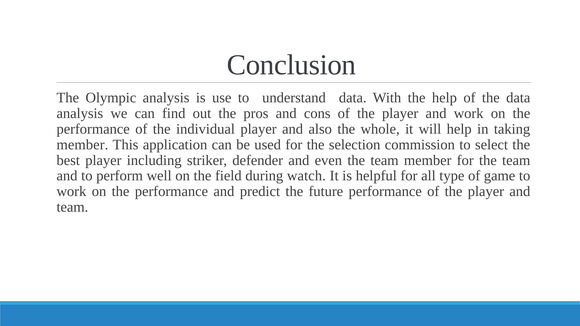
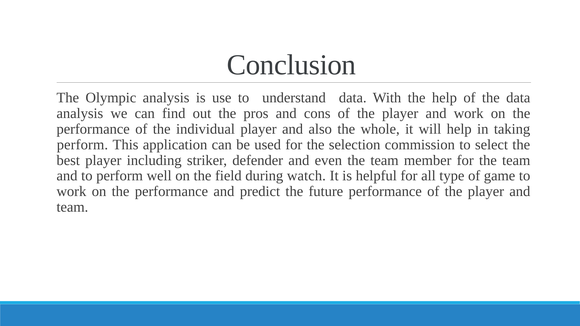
member: member -> perform (82, 145)
